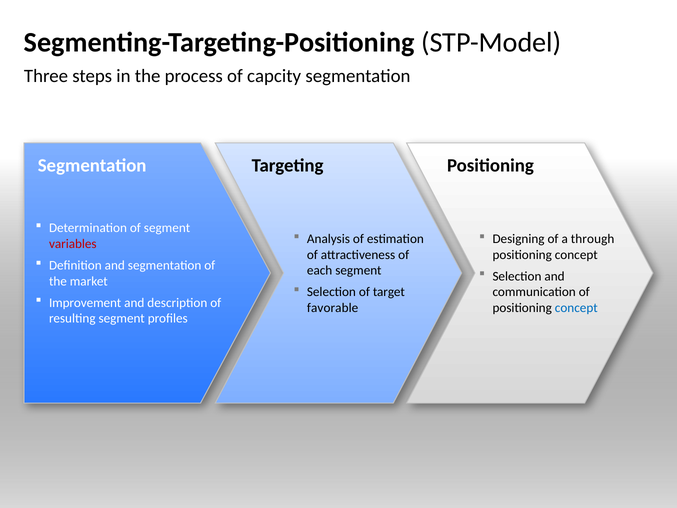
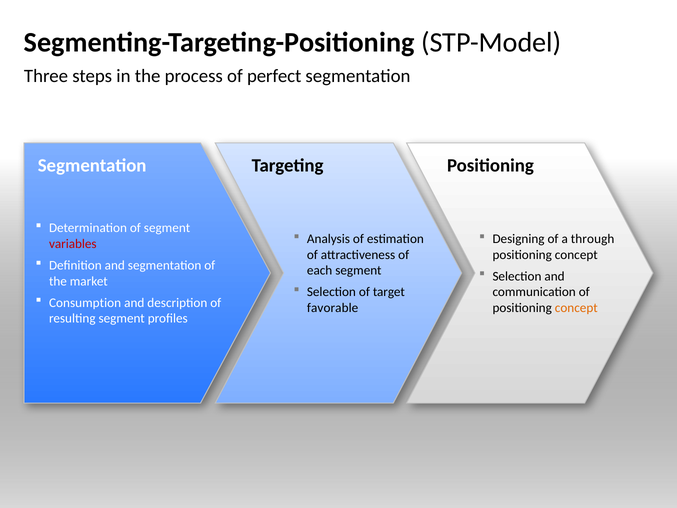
capcity: capcity -> perfect (274, 76)
Improvement: Improvement -> Consumption (85, 303)
concept colour: blue -> orange (576, 308)
